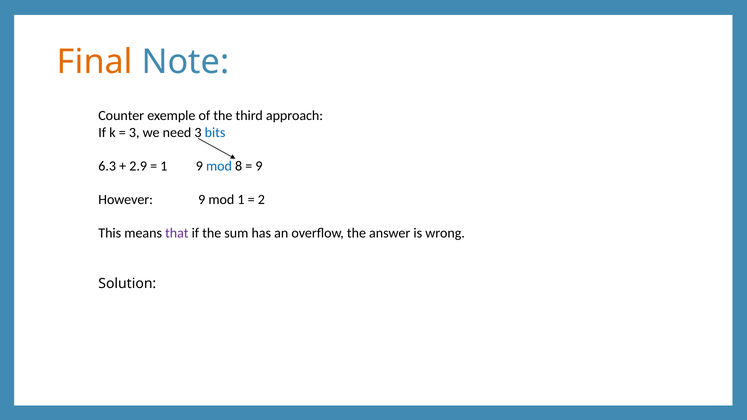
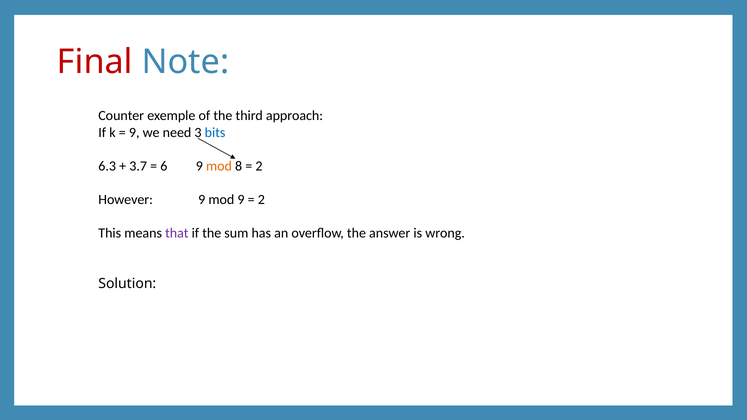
Final colour: orange -> red (95, 62)
3: 3 -> 9 (134, 133)
2.9: 2.9 -> 3.7 (138, 166)
1: 1 -> 6 (164, 166)
mod colour: blue -> orange (219, 166)
9: 9 -> 2 (259, 166)
mod 1: 1 -> 9 (241, 200)
